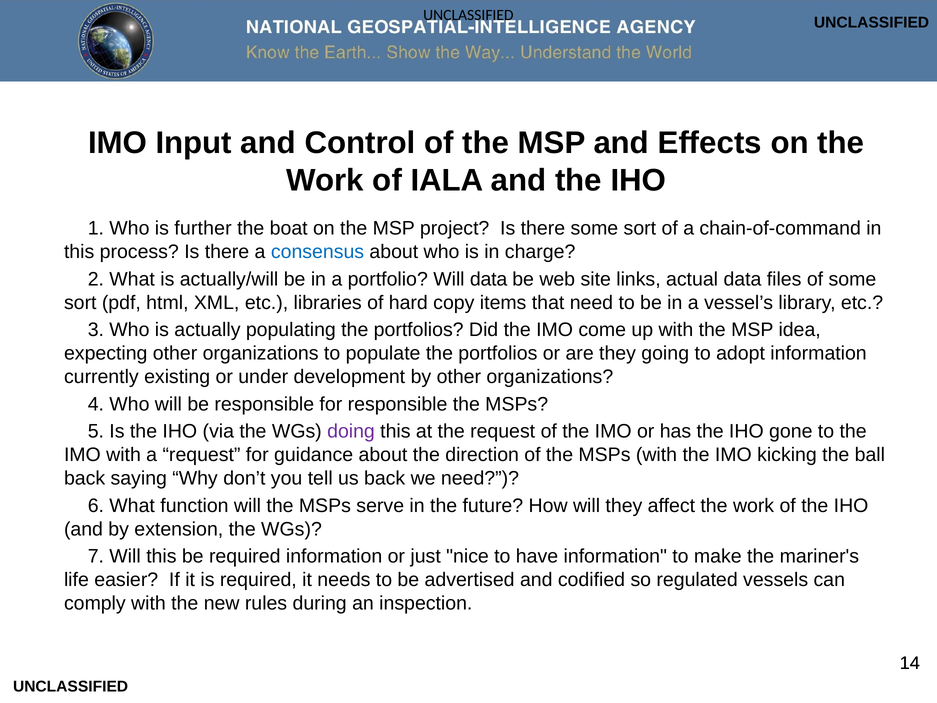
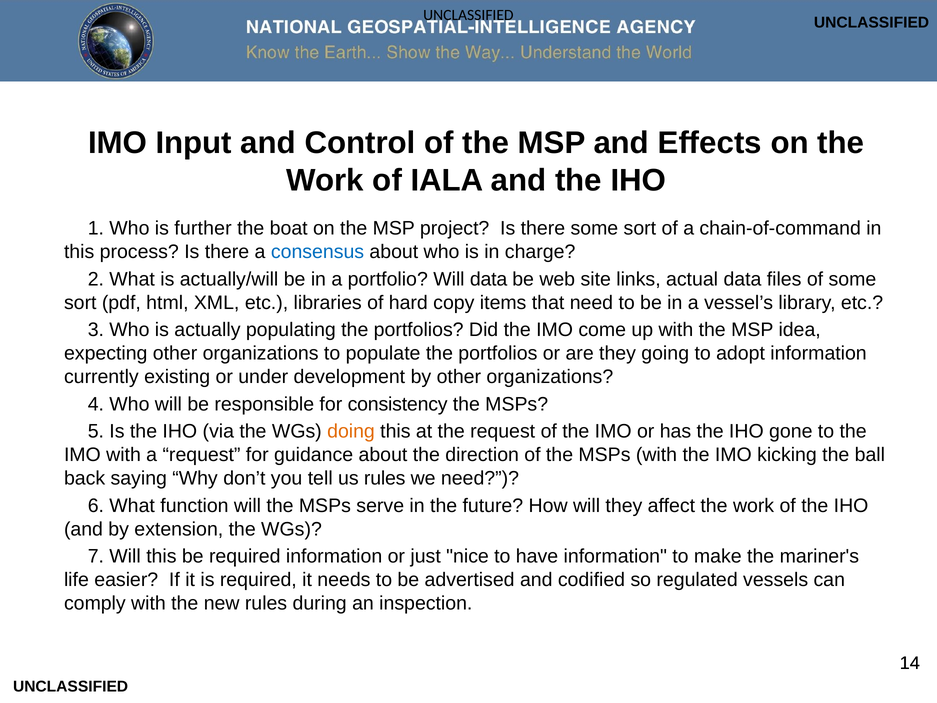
for responsible: responsible -> consistency (398, 404)
doing colour: purple -> orange (351, 431)
us back: back -> rules (385, 478)
